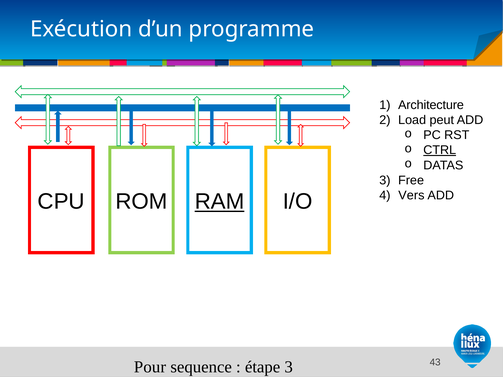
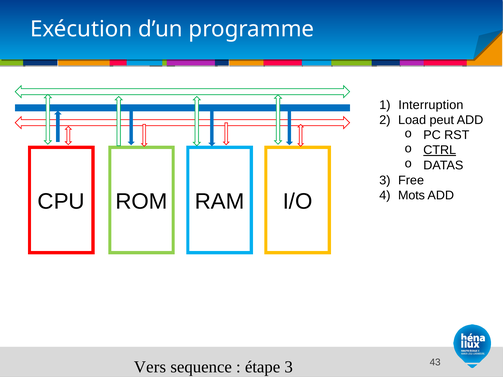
Architecture: Architecture -> Interruption (431, 105)
Vers: Vers -> Mots (411, 196)
RAM underline: present -> none (220, 202)
Pour: Pour -> Vers (150, 367)
